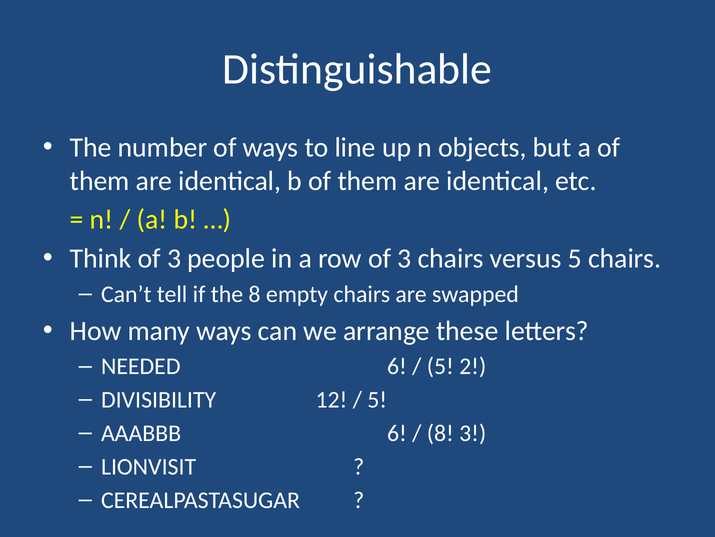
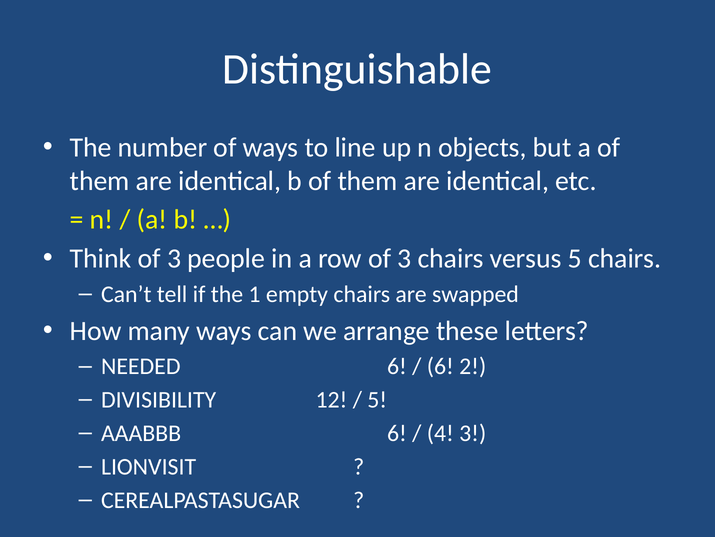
the 8: 8 -> 1 (255, 294)
5: 5 -> 6 (440, 366)
8: 8 -> 4 (440, 433)
